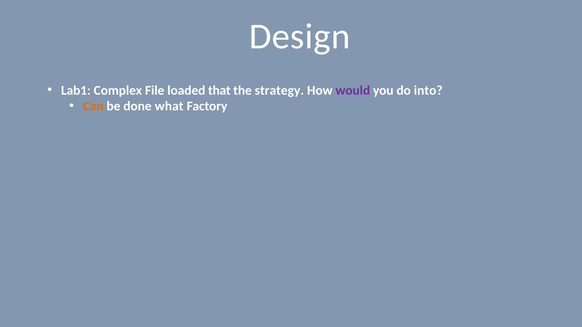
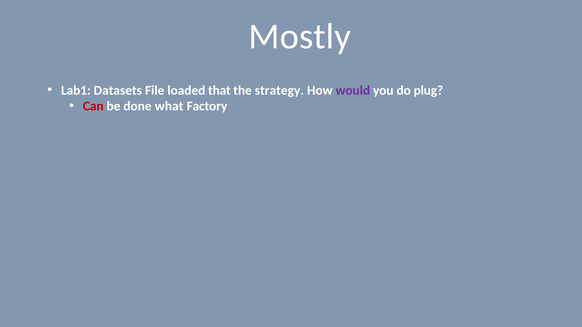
Design: Design -> Mostly (300, 37)
Complex: Complex -> Datasets (118, 90)
into: into -> plug (428, 90)
Can colour: orange -> red (93, 106)
